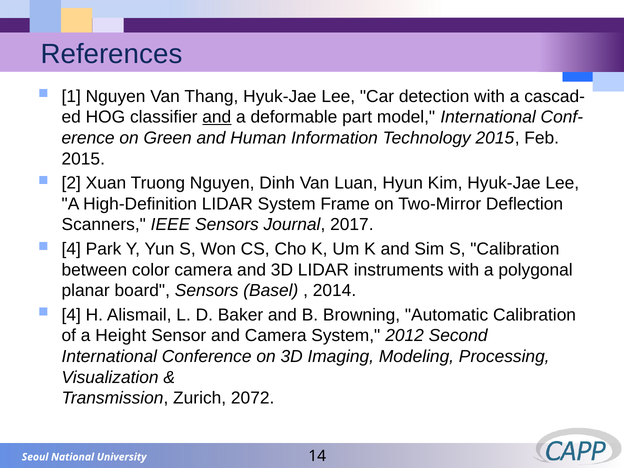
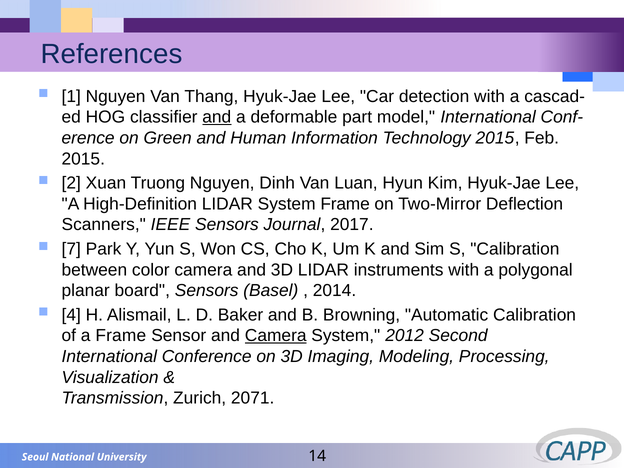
4: 4 -> 7 (71, 249)
a Height: Height -> Frame (121, 336)
Camera underline: none -> present (276, 336)
2072: 2072 -> 2071 (253, 398)
